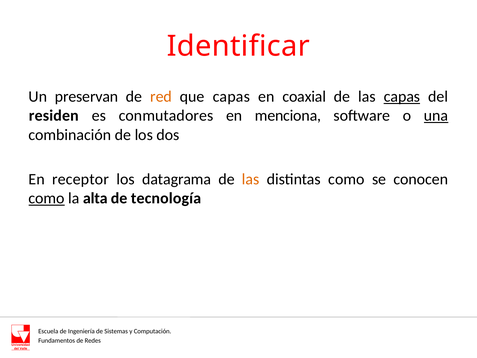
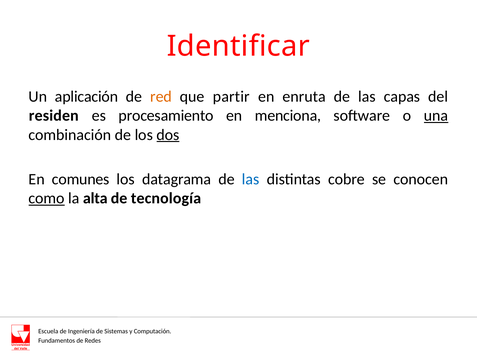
preservan: preservan -> aplicación (87, 97)
que capas: capas -> partir (231, 97)
coaxial: coaxial -> enruta (304, 97)
capas underline: present -> none (402, 97)
conmutadores: conmutadores -> procesamiento (166, 116)
dos underline: none -> present (168, 135)
receptor: receptor -> comunes (81, 179)
las colour: orange -> blue (251, 179)
distintas como: como -> cobre (346, 179)
